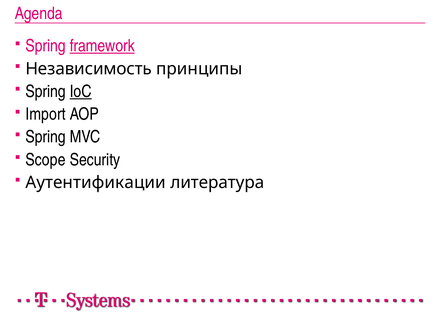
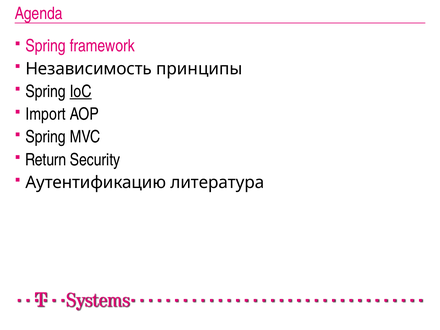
framework underline: present -> none (102, 46)
Scope: Scope -> Return (46, 160)
Аутентификации: Аутентификации -> Аутентификацию (96, 183)
